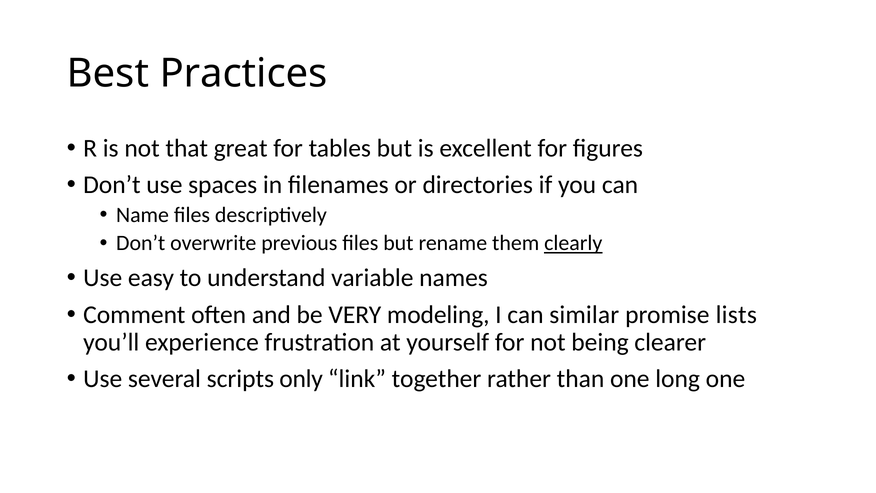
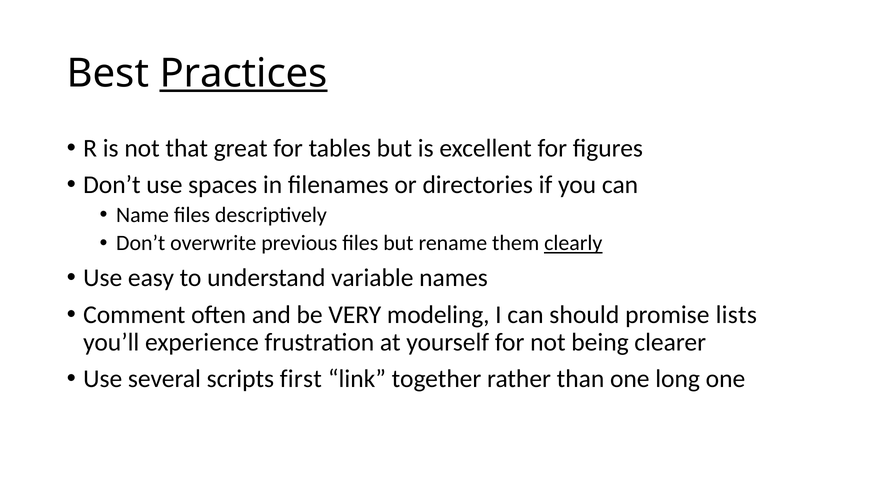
Practices underline: none -> present (244, 74)
similar: similar -> should (584, 314)
only: only -> first (301, 379)
